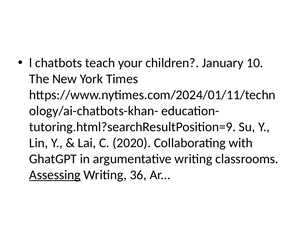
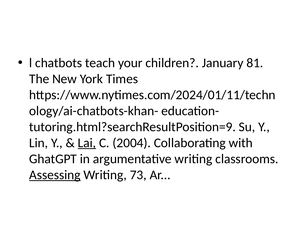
10: 10 -> 81 (255, 63)
Lai underline: none -> present (87, 142)
2020: 2020 -> 2004 (132, 142)
36: 36 -> 73 (138, 174)
